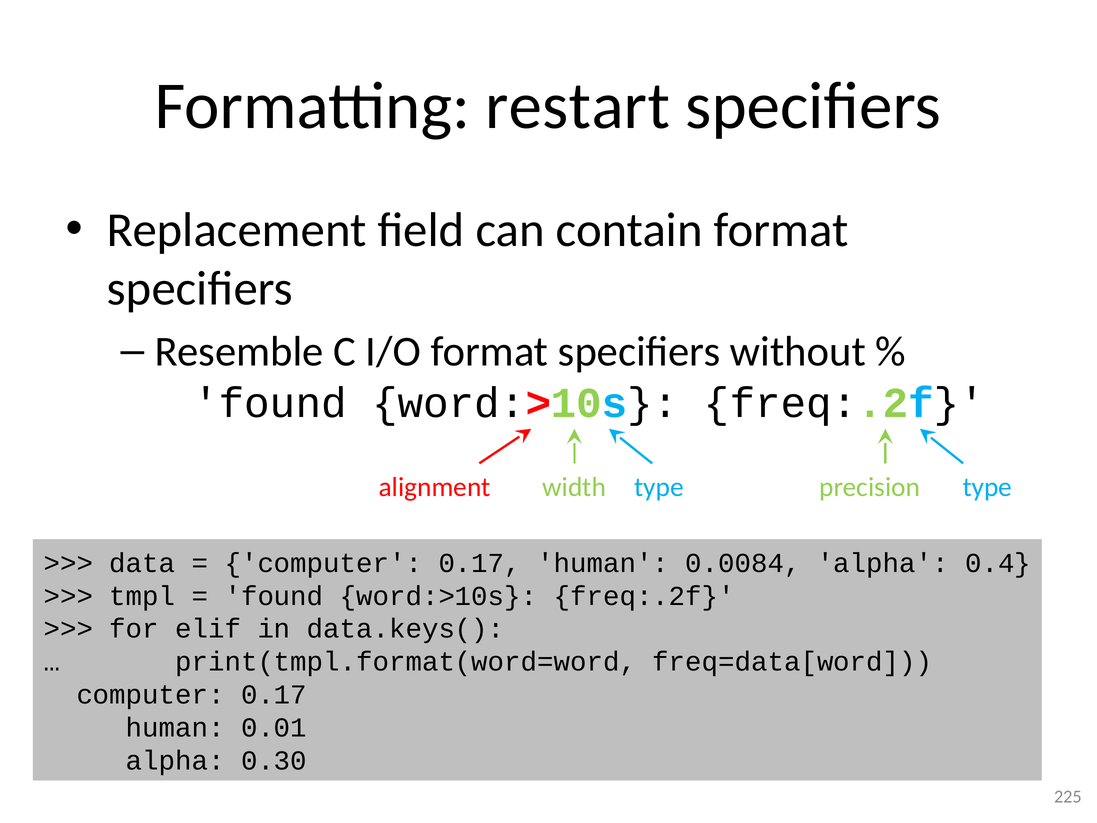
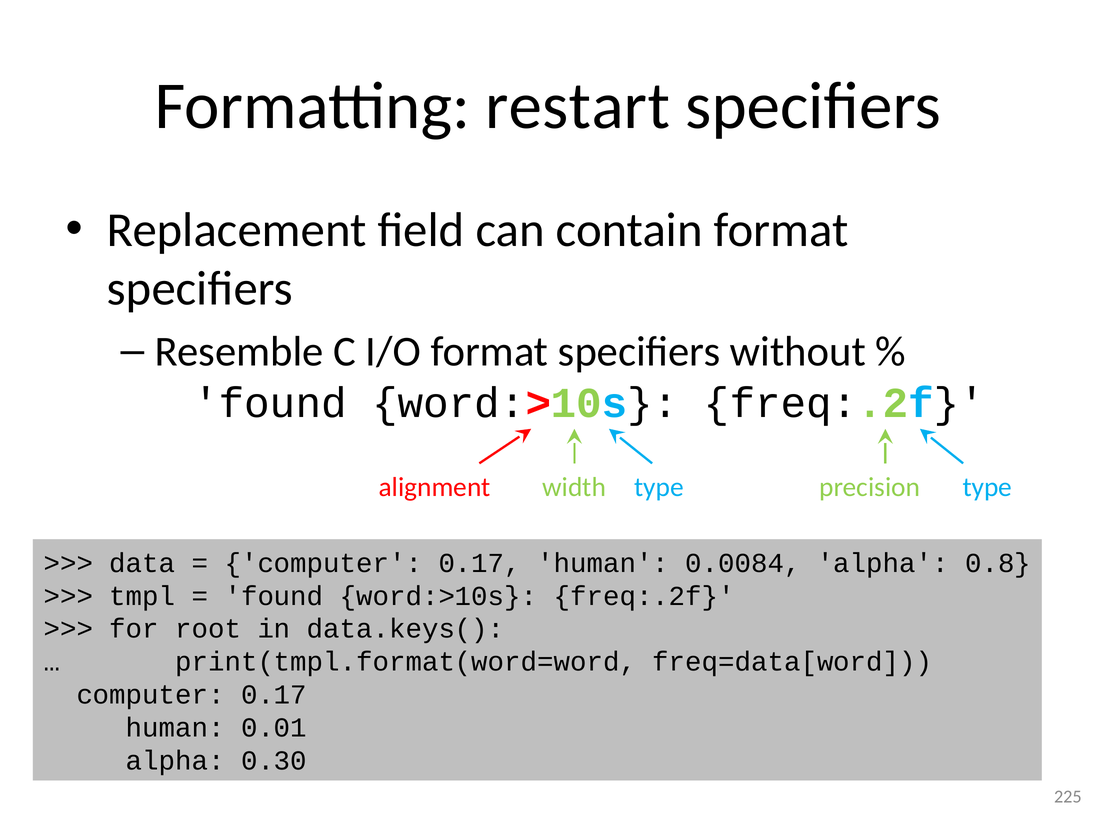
0.4: 0.4 -> 0.8 (998, 563)
elif: elif -> root (208, 629)
